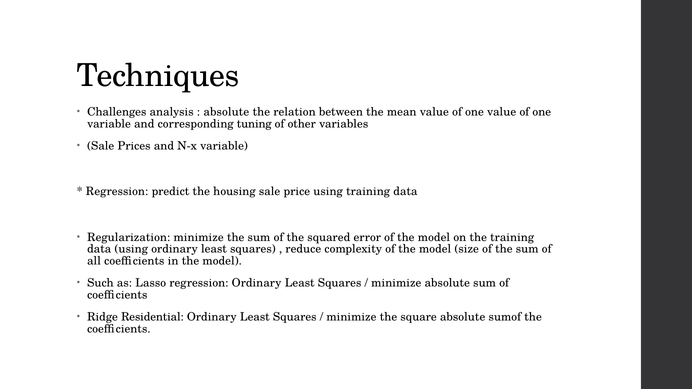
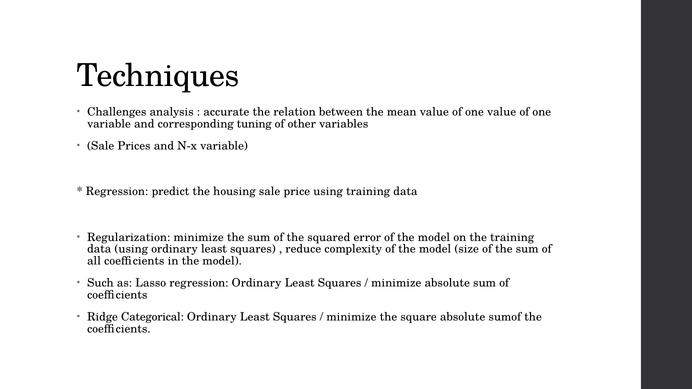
absolute: absolute -> accurate (226, 112)
Residential: Residential -> Categorical (152, 317)
